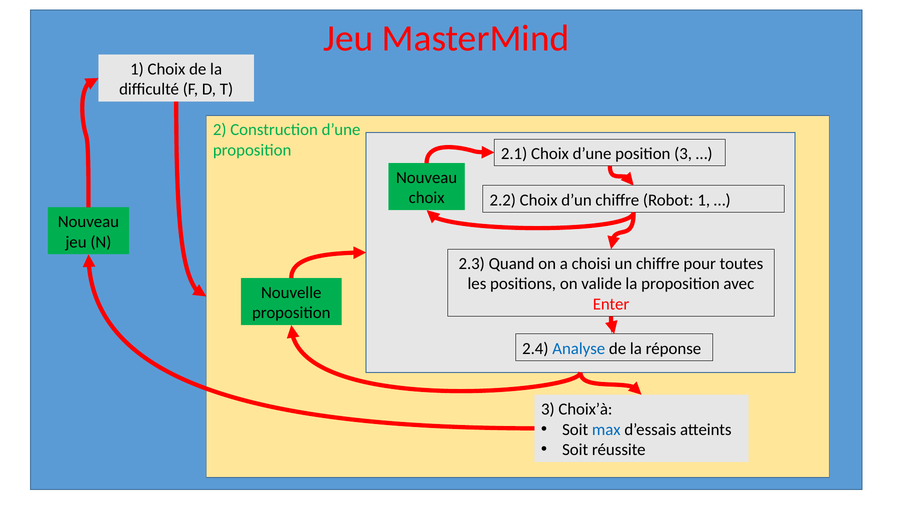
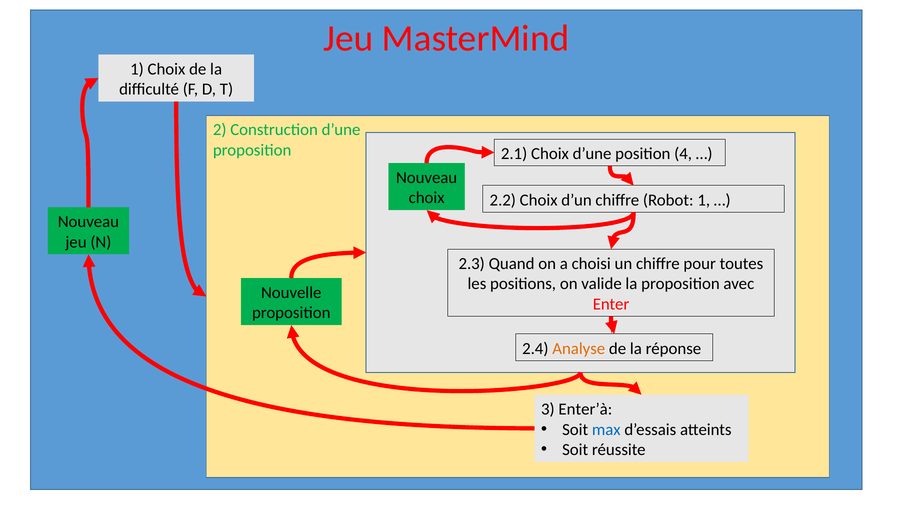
position 3: 3 -> 4 (683, 154)
Analyse colour: blue -> orange (579, 349)
Choix’à: Choix’à -> Enter’à (585, 409)
